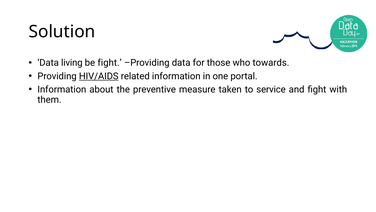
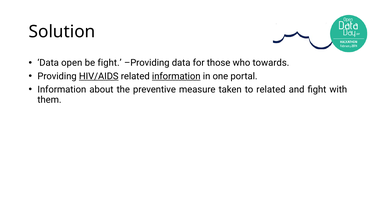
living: living -> open (72, 63)
information underline: none -> present (176, 76)
to service: service -> related (271, 89)
